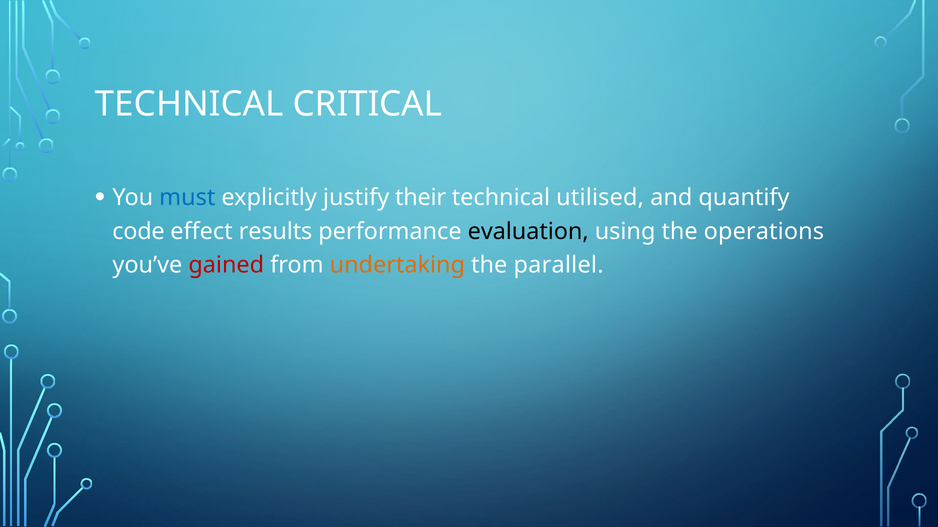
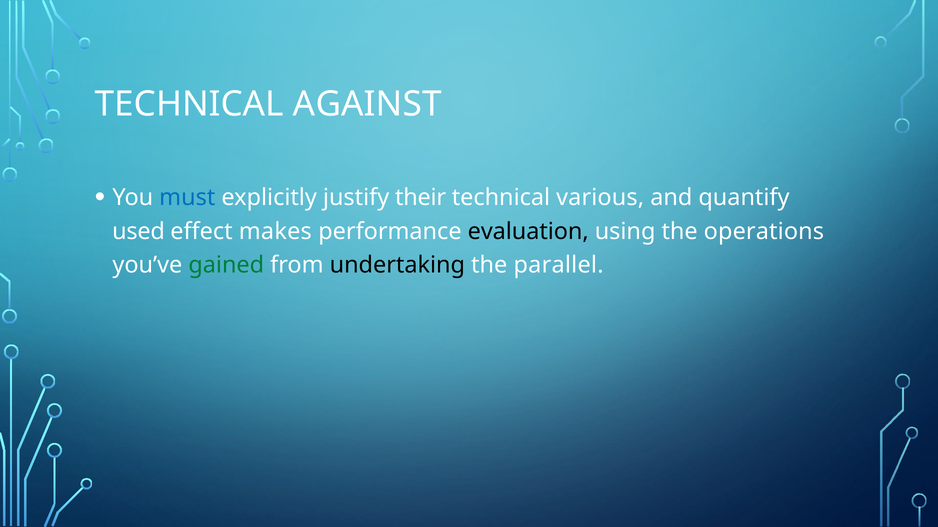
CRITICAL: CRITICAL -> AGAINST (367, 104)
utilised: utilised -> various (600, 198)
code: code -> used (138, 232)
results: results -> makes (275, 232)
gained colour: red -> green (226, 265)
undertaking colour: orange -> black (397, 265)
